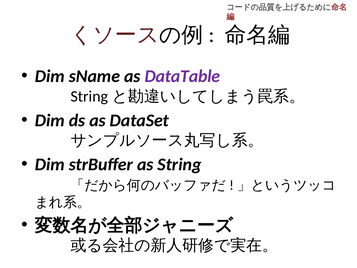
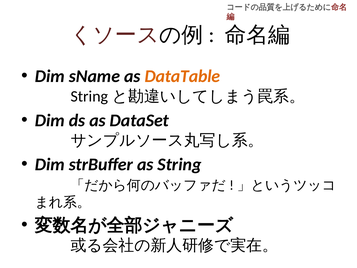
DataTable colour: purple -> orange (182, 76)
